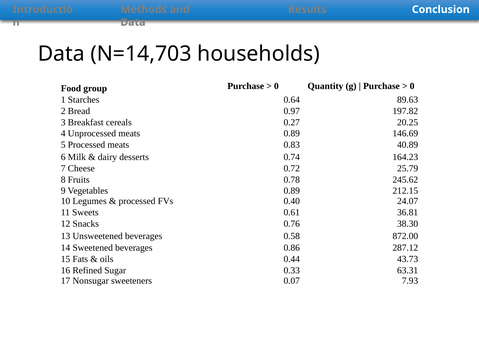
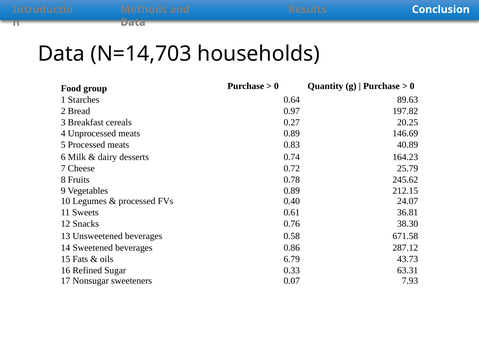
872.00: 872.00 -> 671.58 (405, 236)
0.44: 0.44 -> 6.79 (292, 259)
